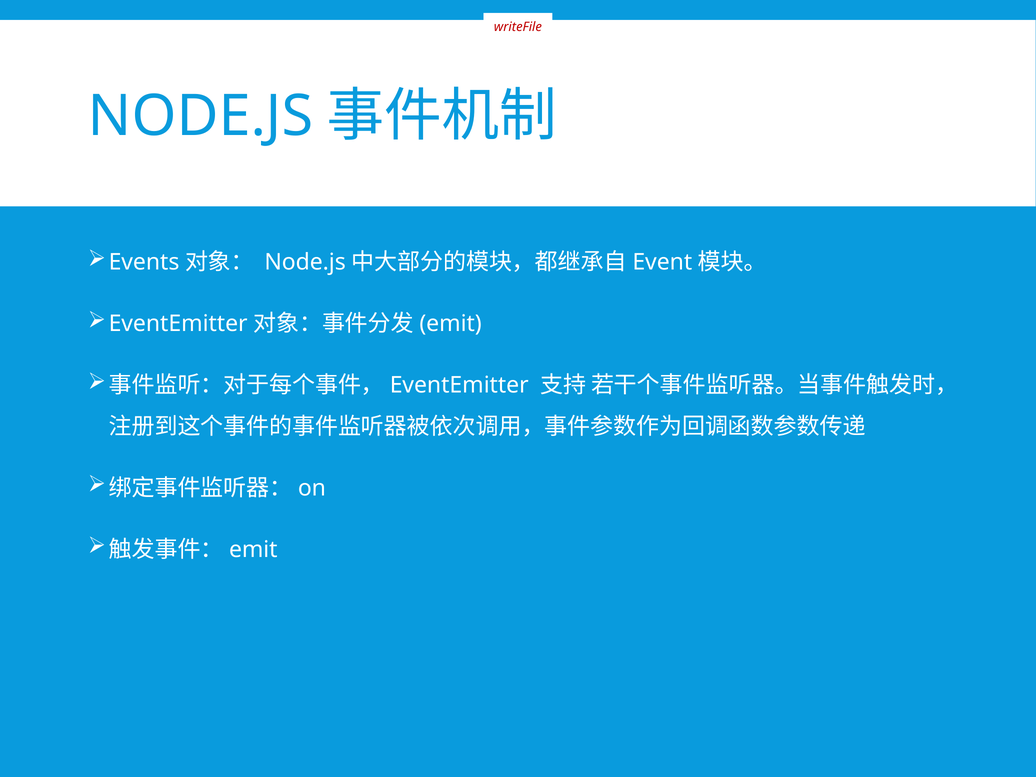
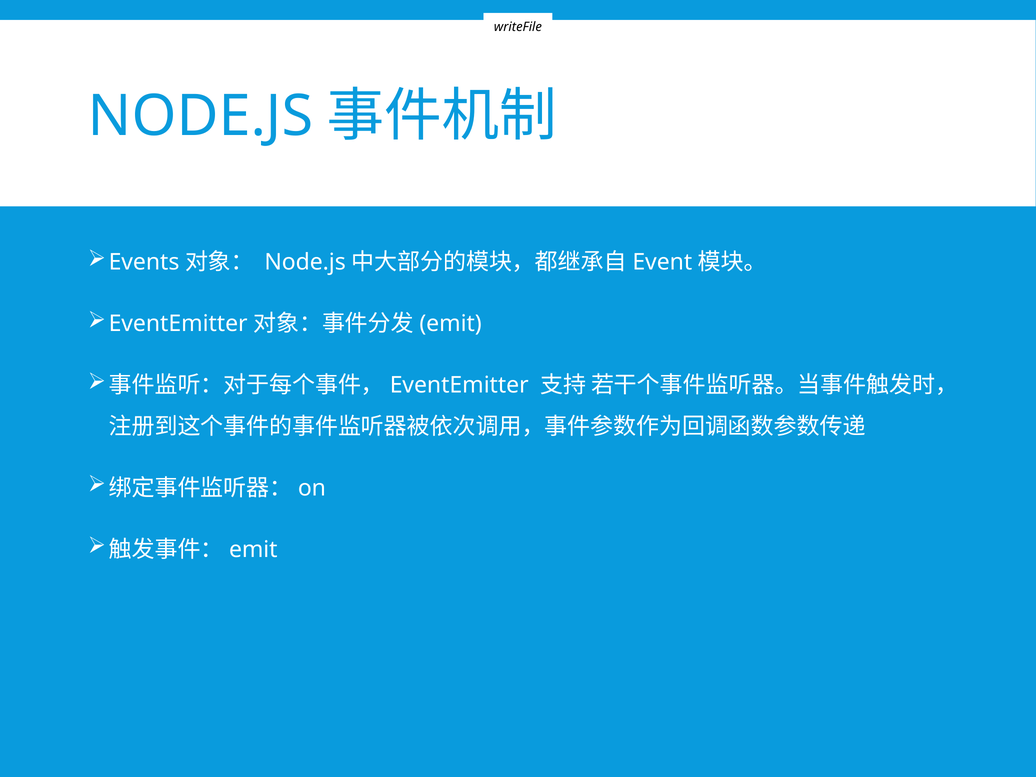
writeFile colour: red -> black (518, 27)
